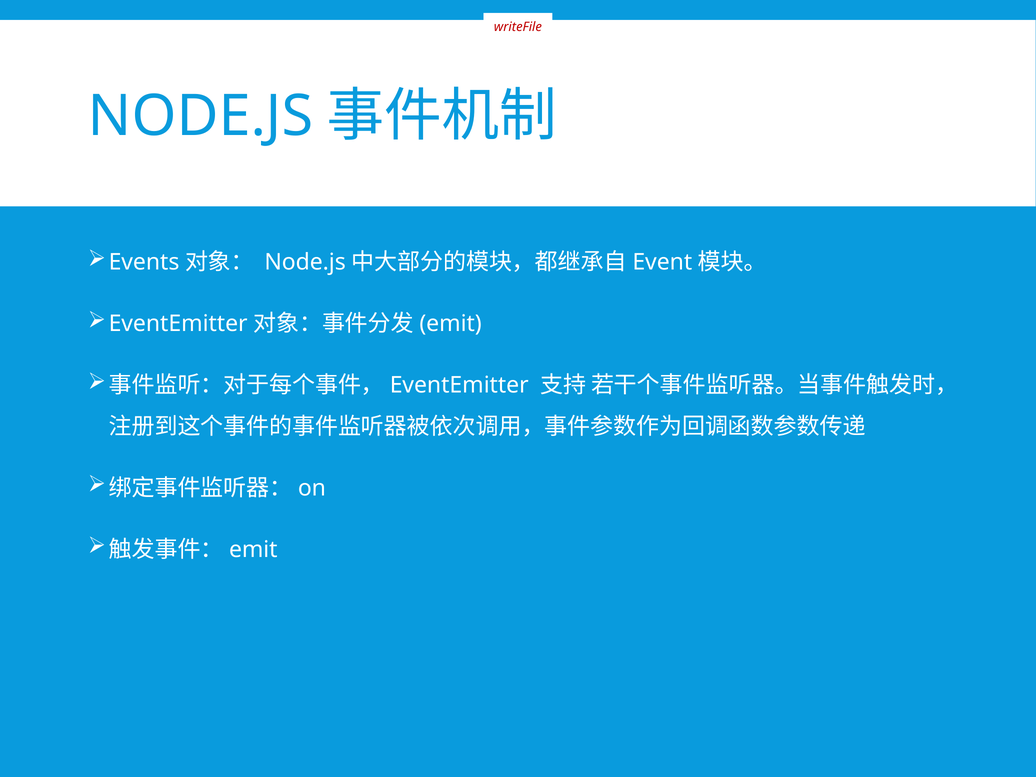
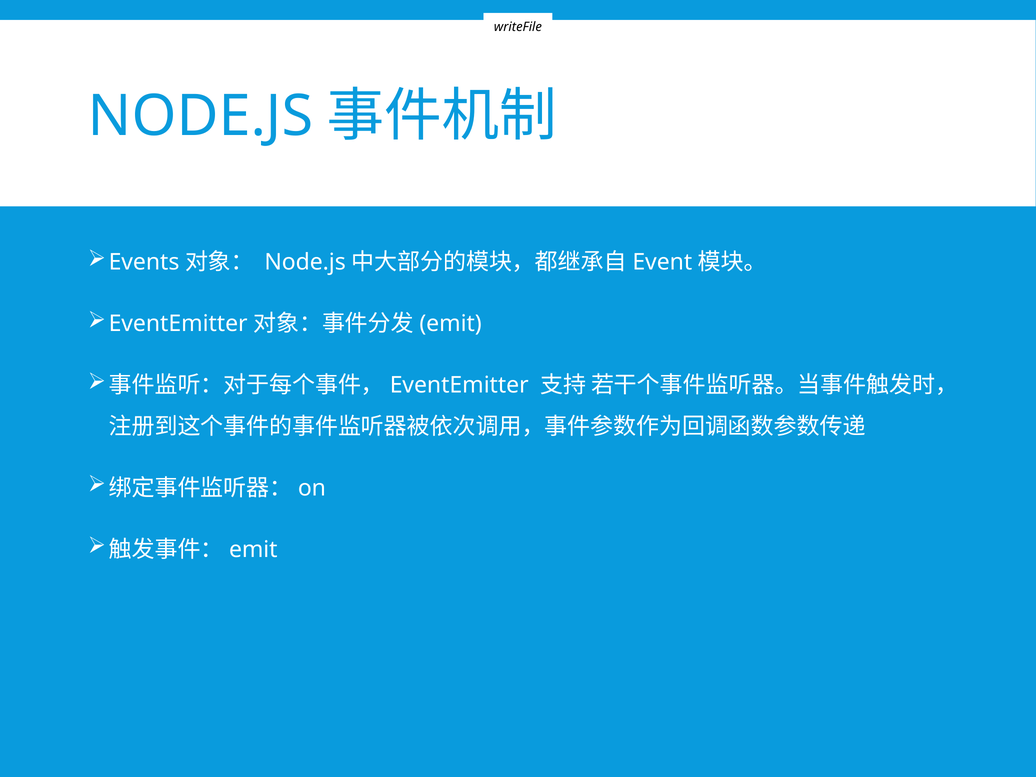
writeFile colour: red -> black (518, 27)
